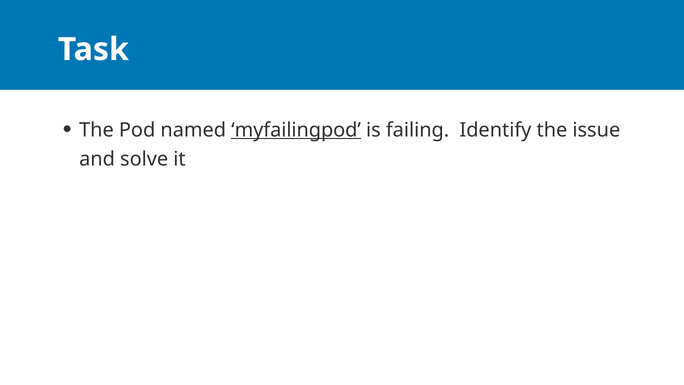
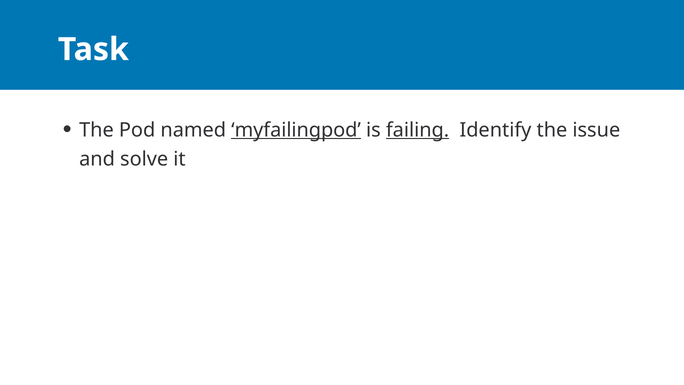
failing underline: none -> present (418, 130)
